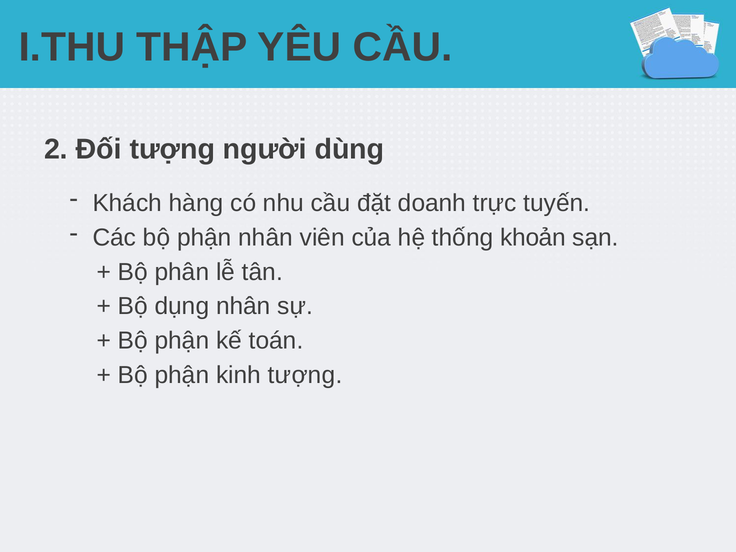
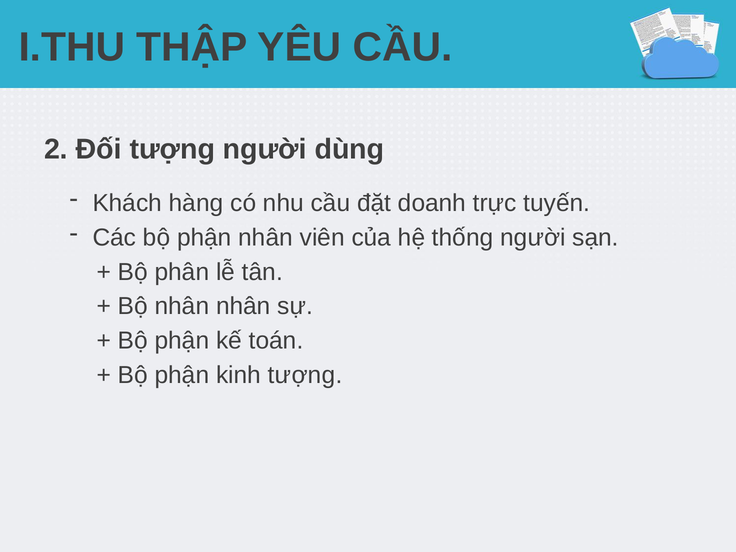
thống khoản: khoản -> người (533, 238)
Bộ dụng: dụng -> nhân (182, 306)
